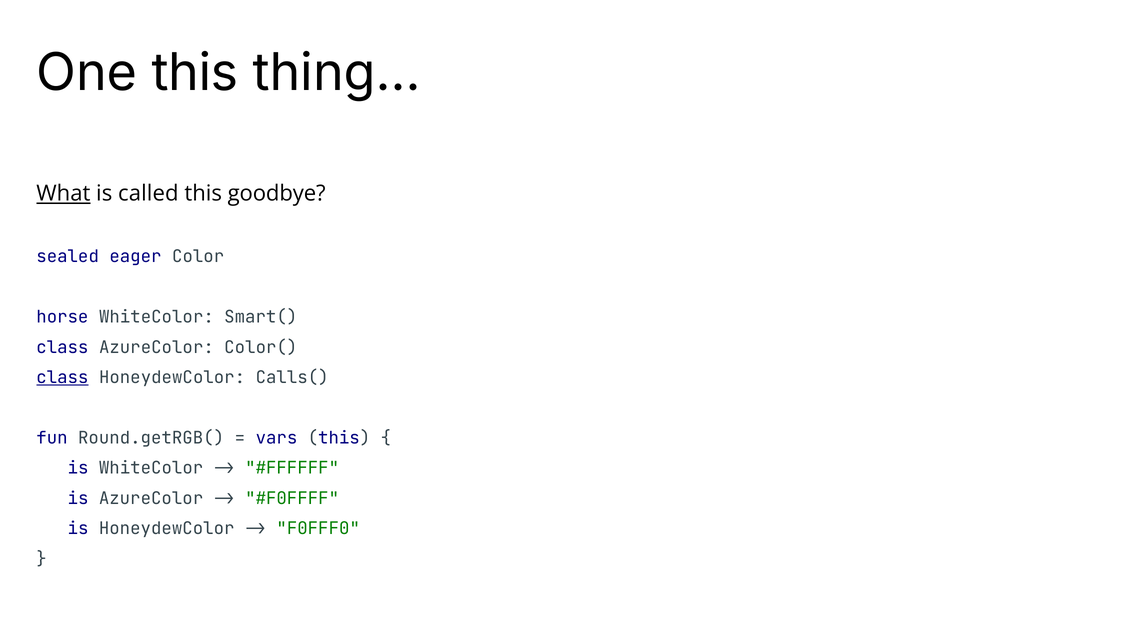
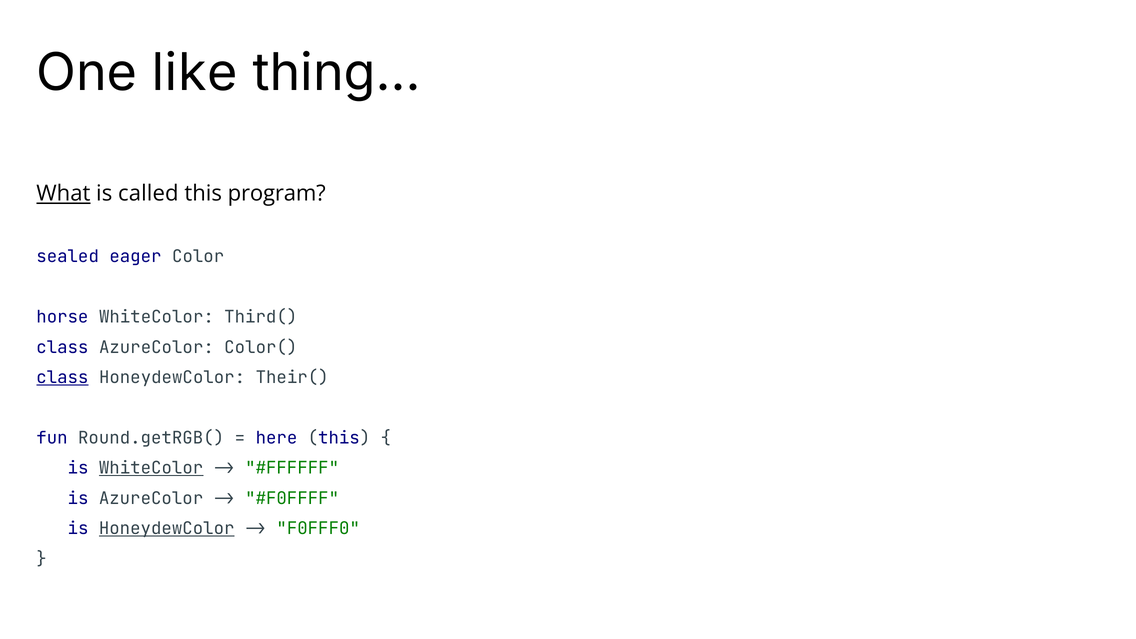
One this: this -> like (195, 73)
goodbye: goodbye -> program (277, 194)
Smart(: Smart( -> Third( (261, 317)
Calls(: Calls( -> Their( (292, 378)
vars: vars -> here (276, 438)
WhiteColor underline: none -> present (151, 468)
HoneydewColor underline: none -> present (167, 529)
